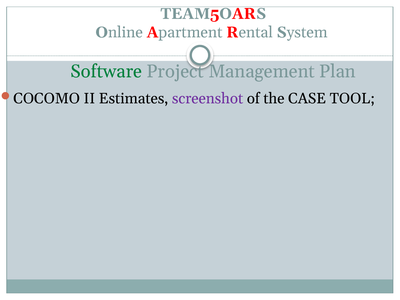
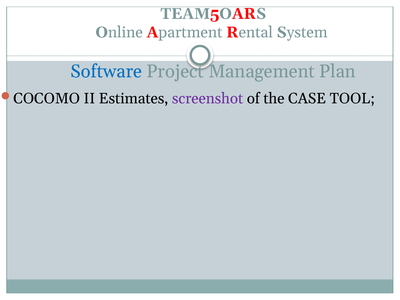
Software colour: green -> blue (106, 72)
